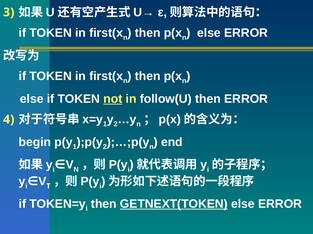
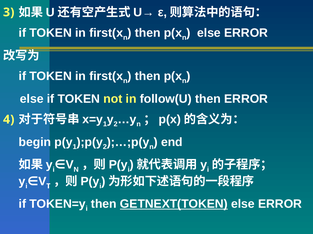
not underline: present -> none (113, 99)
